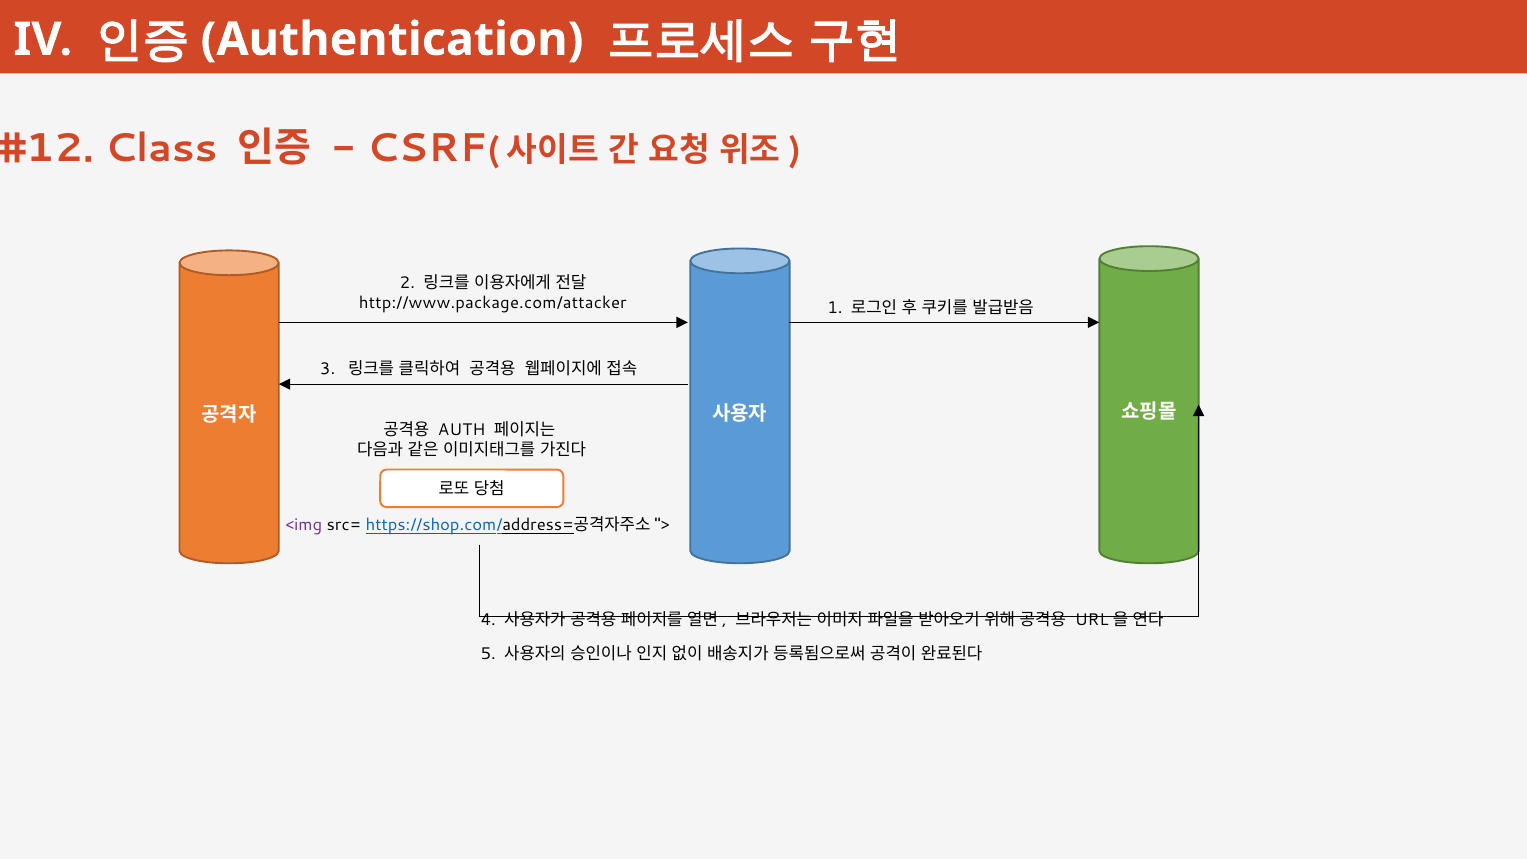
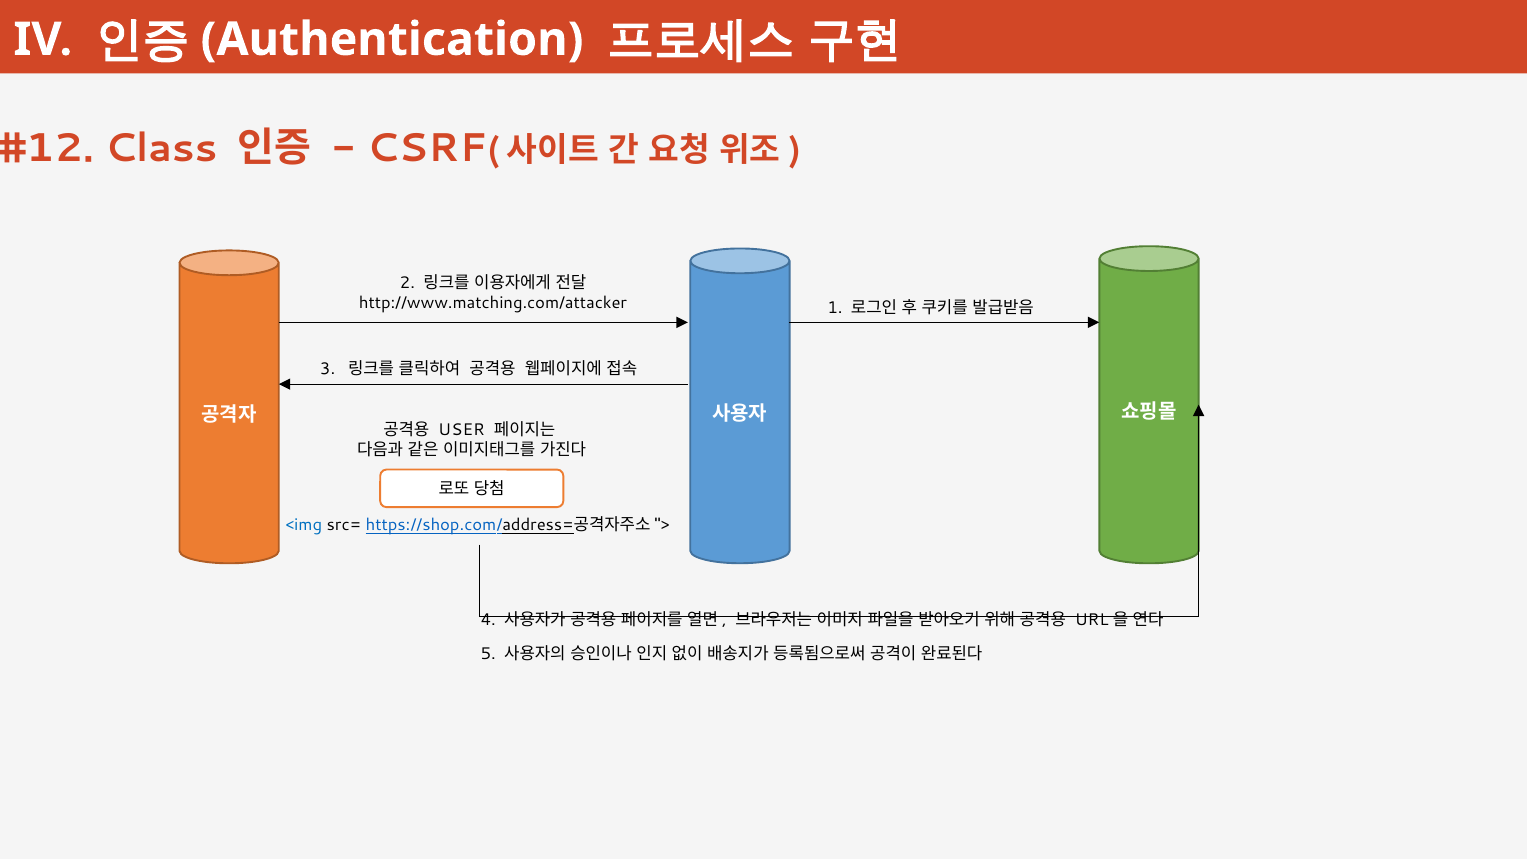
http://www.package.com/attacker: http://www.package.com/attacker -> http://www.matching.com/attacker (493, 303)
AUTH: AUTH -> USER (462, 430)
<img colour: purple -> blue (304, 525)
